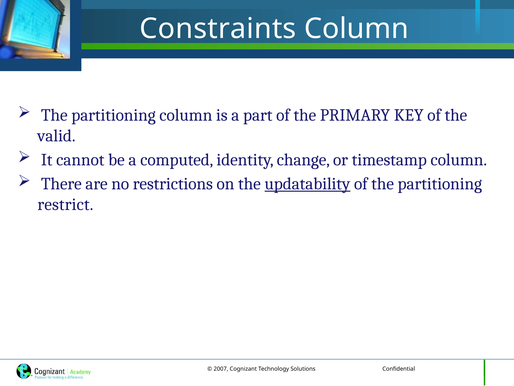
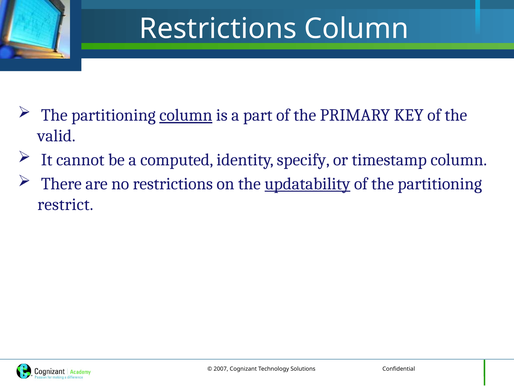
Constraints: Constraints -> Restrictions (218, 29)
column underline: none -> present (186, 115)
change: change -> specify (303, 160)
